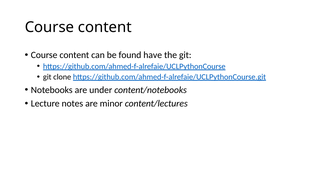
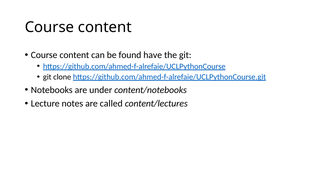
minor: minor -> called (111, 103)
